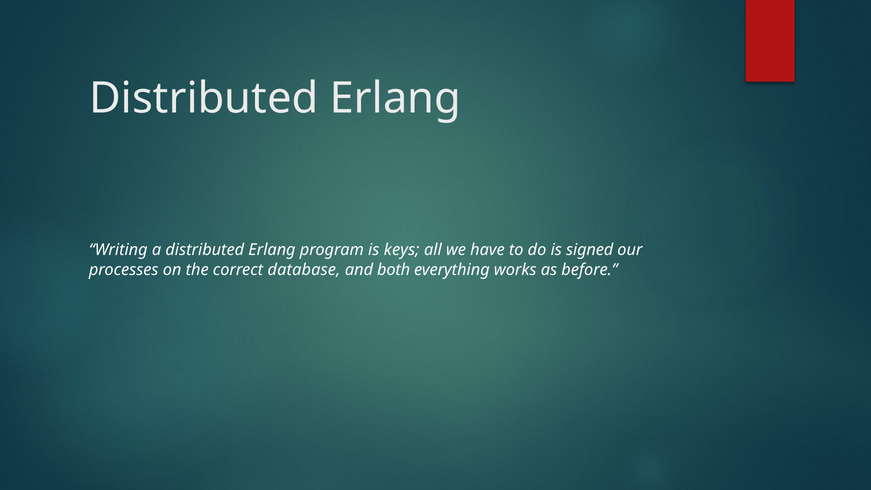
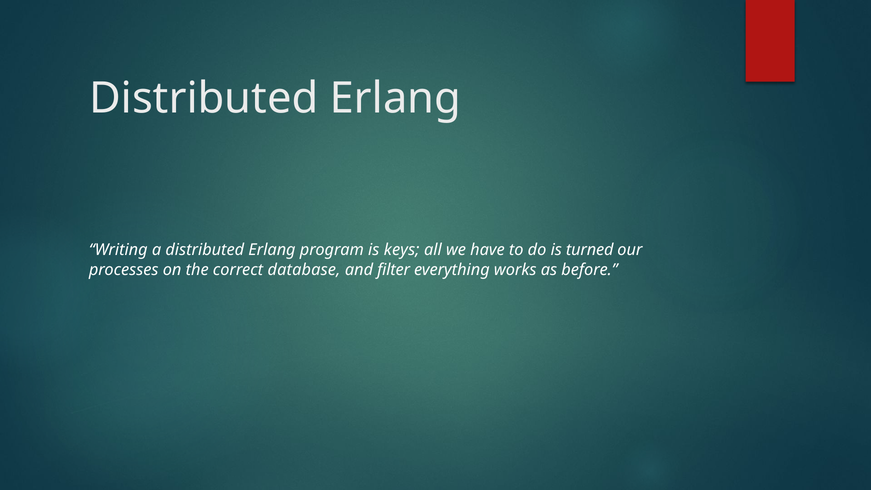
signed: signed -> turned (590, 250)
both: both -> filter (394, 270)
